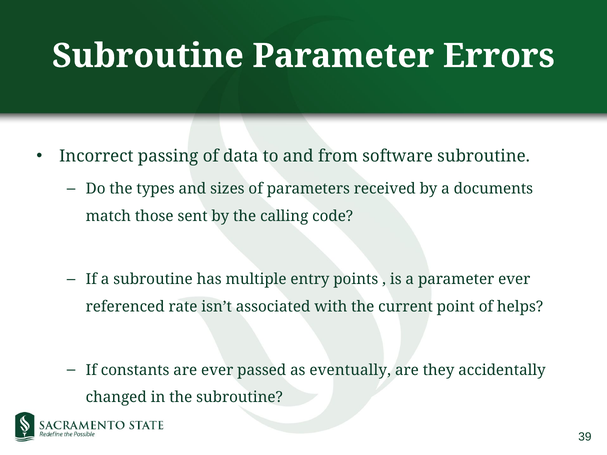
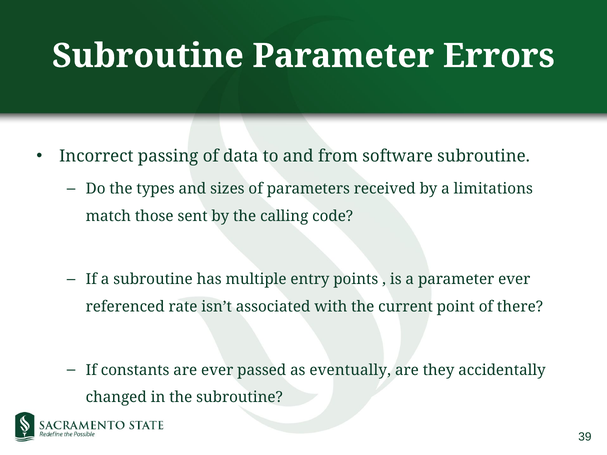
documents: documents -> limitations (493, 189)
helps: helps -> there (520, 307)
